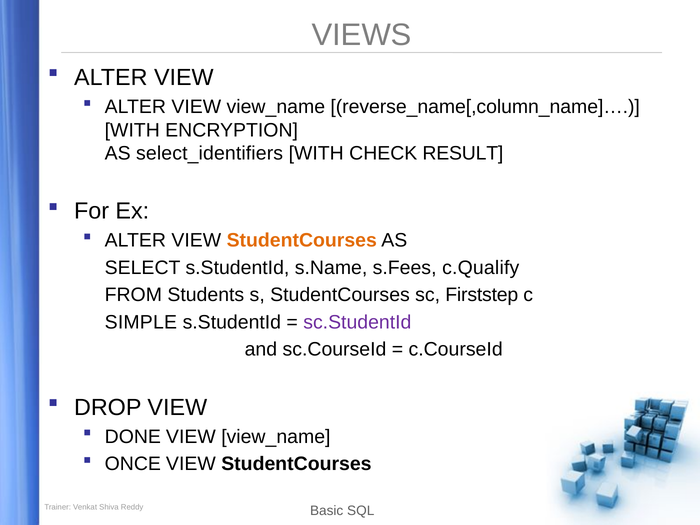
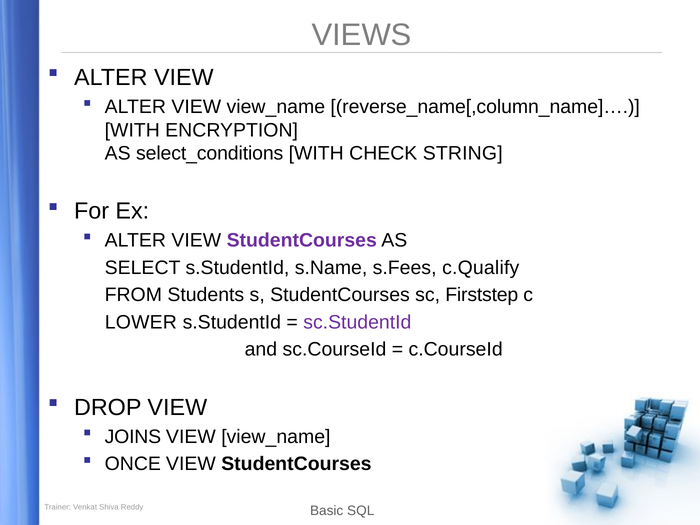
select_identifiers: select_identifiers -> select_conditions (210, 153)
RESULT: RESULT -> STRING (463, 153)
StudentCourses colour: orange -> purple (302, 241)
SIMPLE: SIMPLE -> LOWER (141, 322)
DONE: DONE -> JOINS (133, 437)
